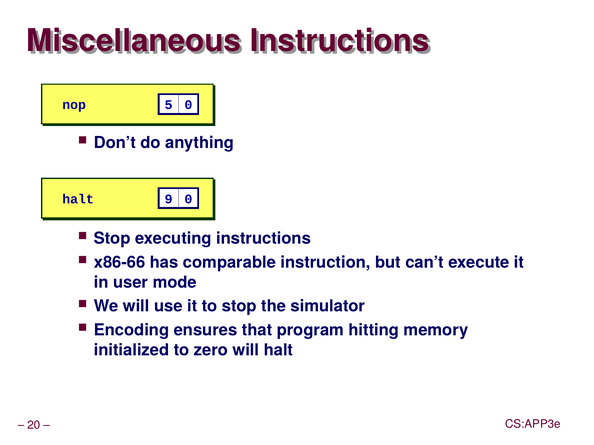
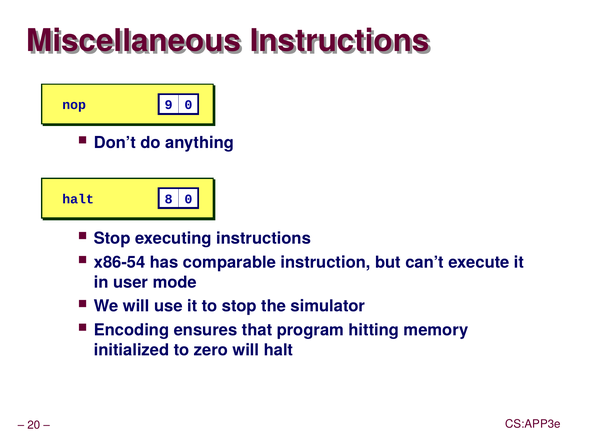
5: 5 -> 9 (169, 105)
9: 9 -> 8 (169, 199)
x86-66: x86-66 -> x86-54 (120, 263)
